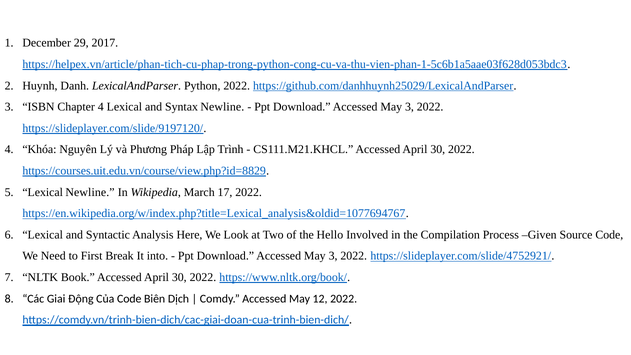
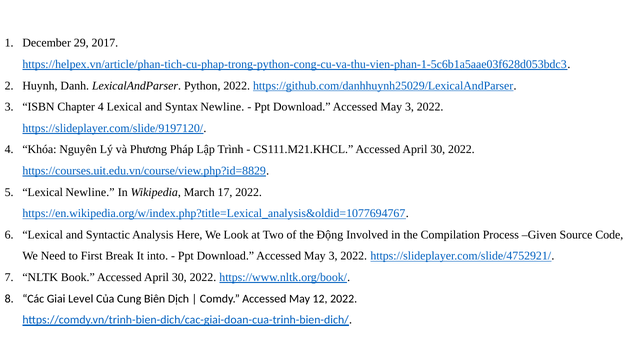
Hello: Hello -> Động (330, 235)
Động: Động -> Level (81, 299)
Của Code: Code -> Cung (129, 299)
